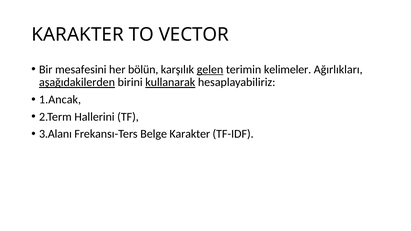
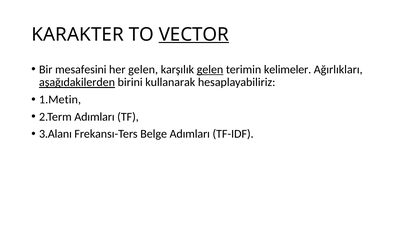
VECTOR underline: none -> present (194, 35)
her bölün: bölün -> gelen (143, 69)
kullanarak underline: present -> none (170, 82)
1.Ancak: 1.Ancak -> 1.Metin (60, 100)
2.Term Hallerini: Hallerini -> Adımları (95, 117)
Belge Karakter: Karakter -> Adımları (190, 134)
